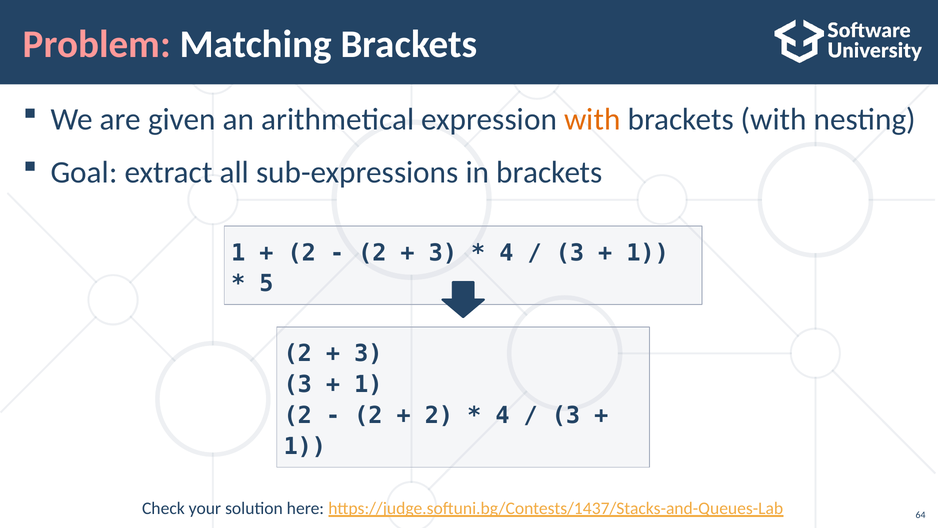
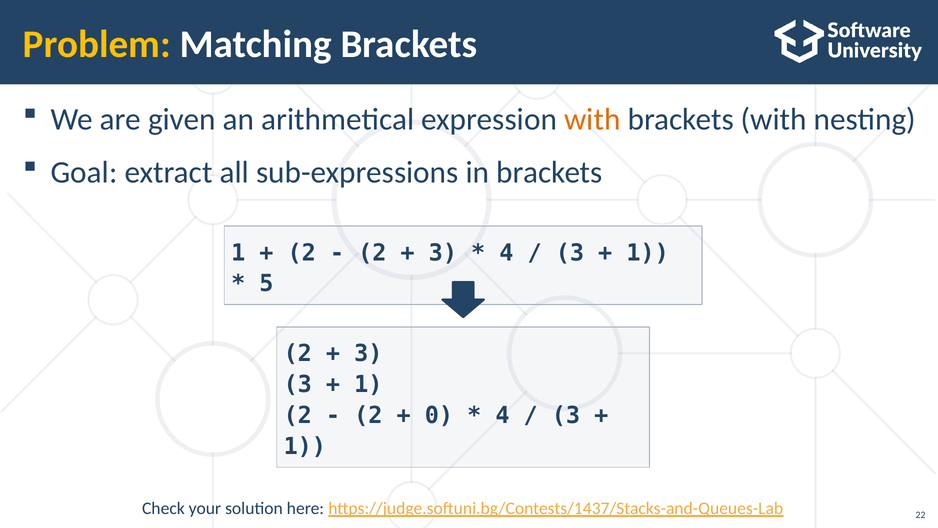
Problem colour: pink -> yellow (97, 44)
2: 2 -> 0 (439, 415)
64: 64 -> 22 (921, 515)
